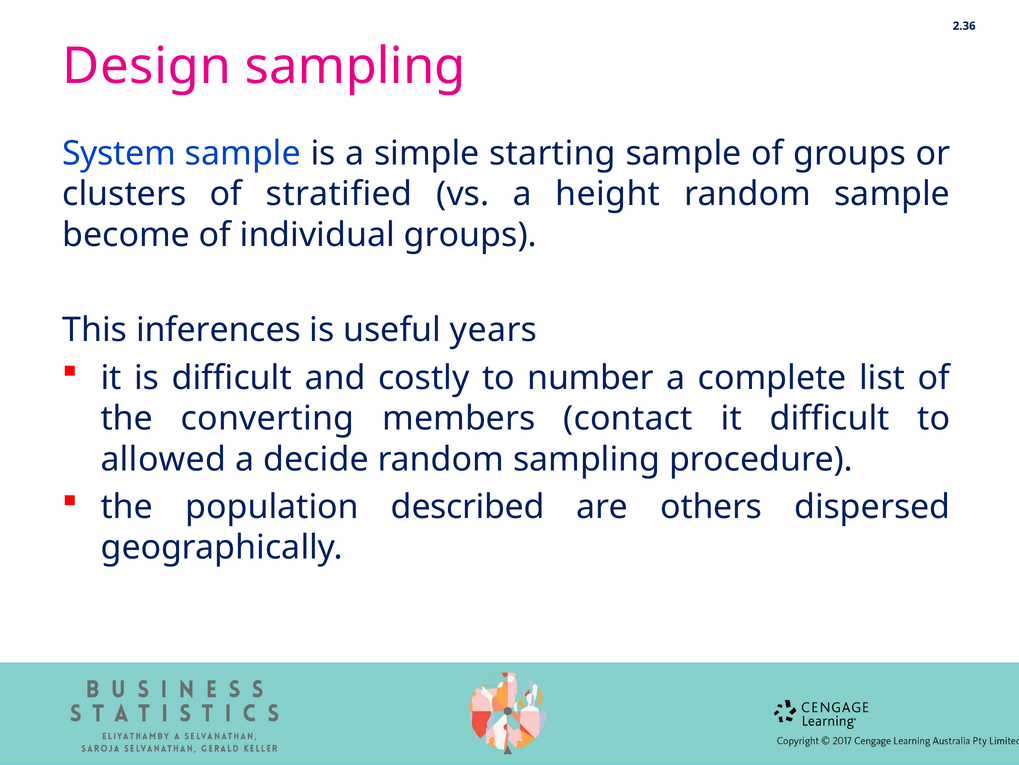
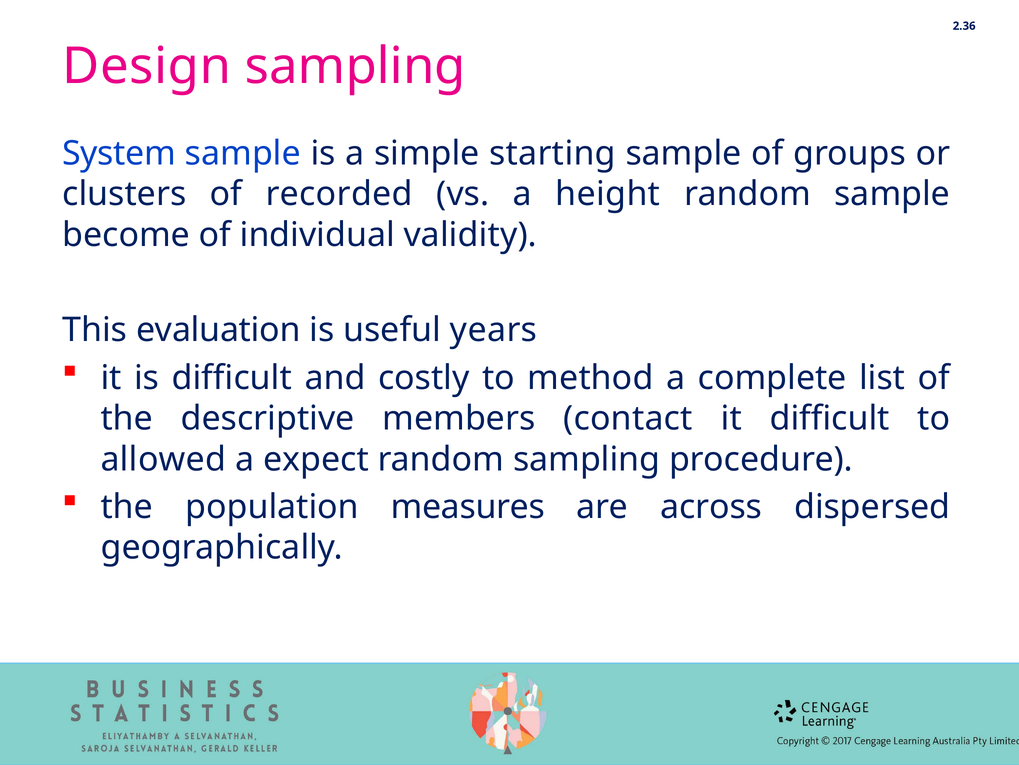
stratified: stratified -> recorded (339, 194)
individual groups: groups -> validity (470, 235)
inferences: inferences -> evaluation (218, 330)
number: number -> method (590, 377)
converting: converting -> descriptive (268, 418)
decide: decide -> expect (316, 459)
described: described -> measures (468, 506)
others: others -> across (711, 506)
